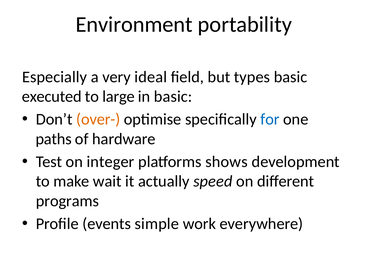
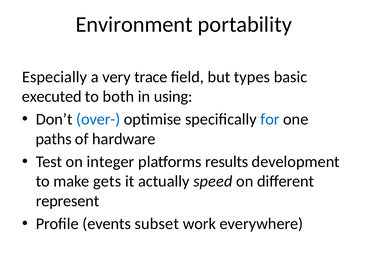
ideal: ideal -> trace (151, 77)
large: large -> both (118, 97)
in basic: basic -> using (173, 97)
over- colour: orange -> blue (98, 119)
shows: shows -> results (227, 162)
wait: wait -> gets (107, 181)
programs: programs -> represent (68, 201)
simple: simple -> subset (157, 224)
